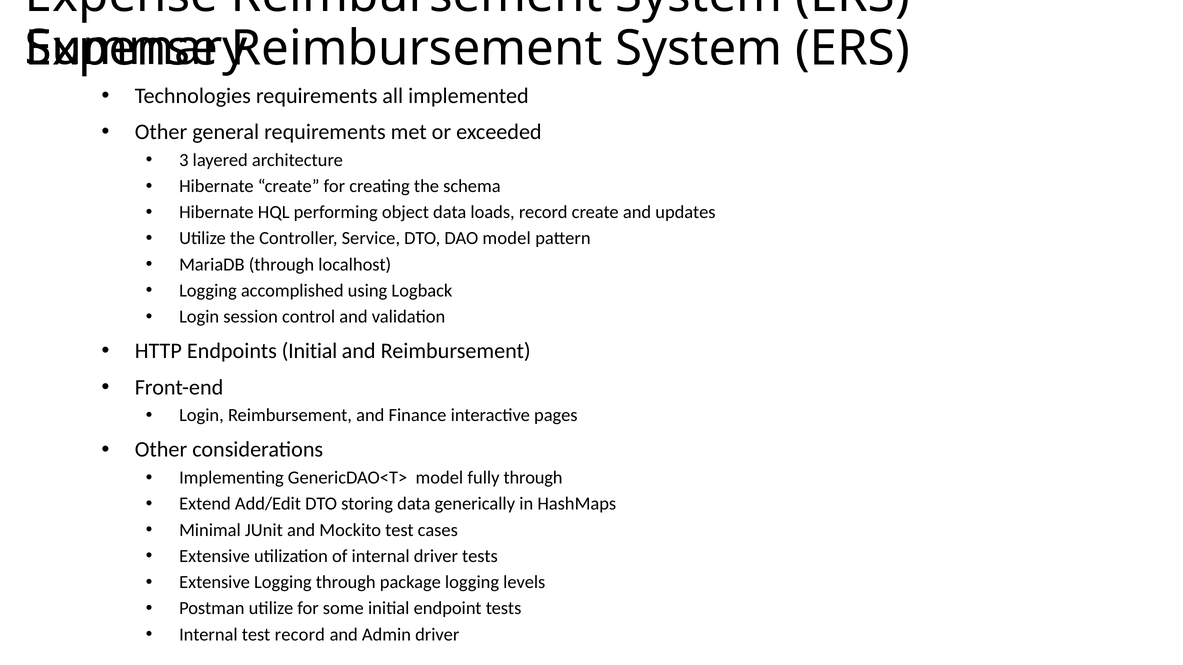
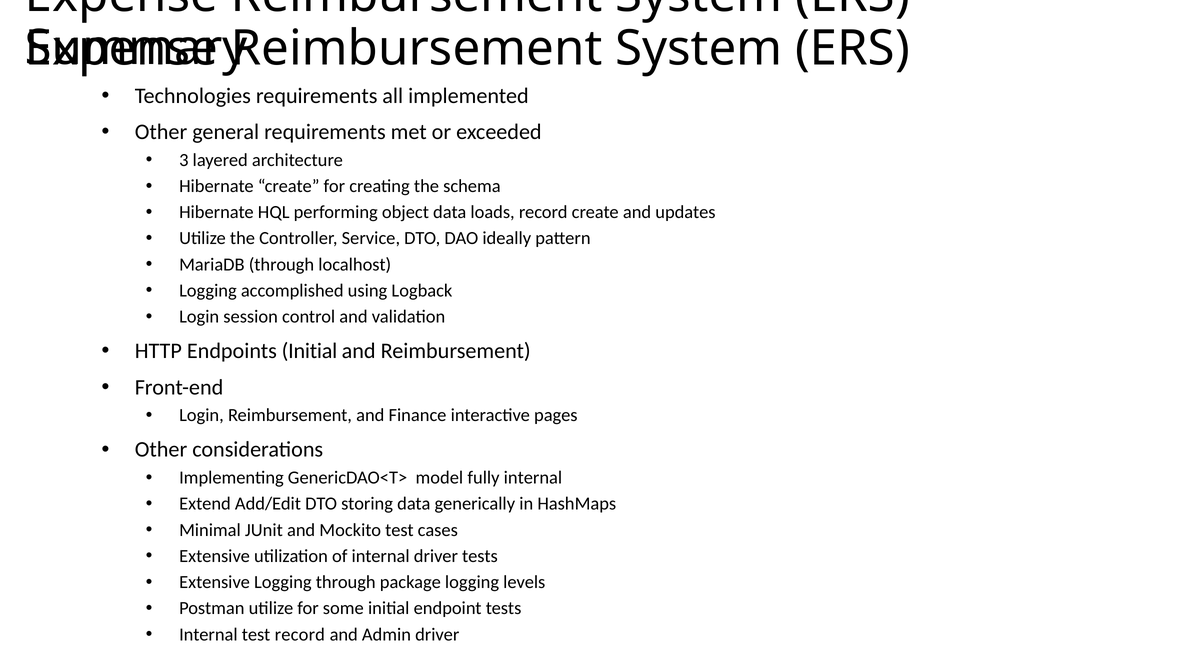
DAO model: model -> ideally (507, 239)
fully through: through -> internal (533, 478)
